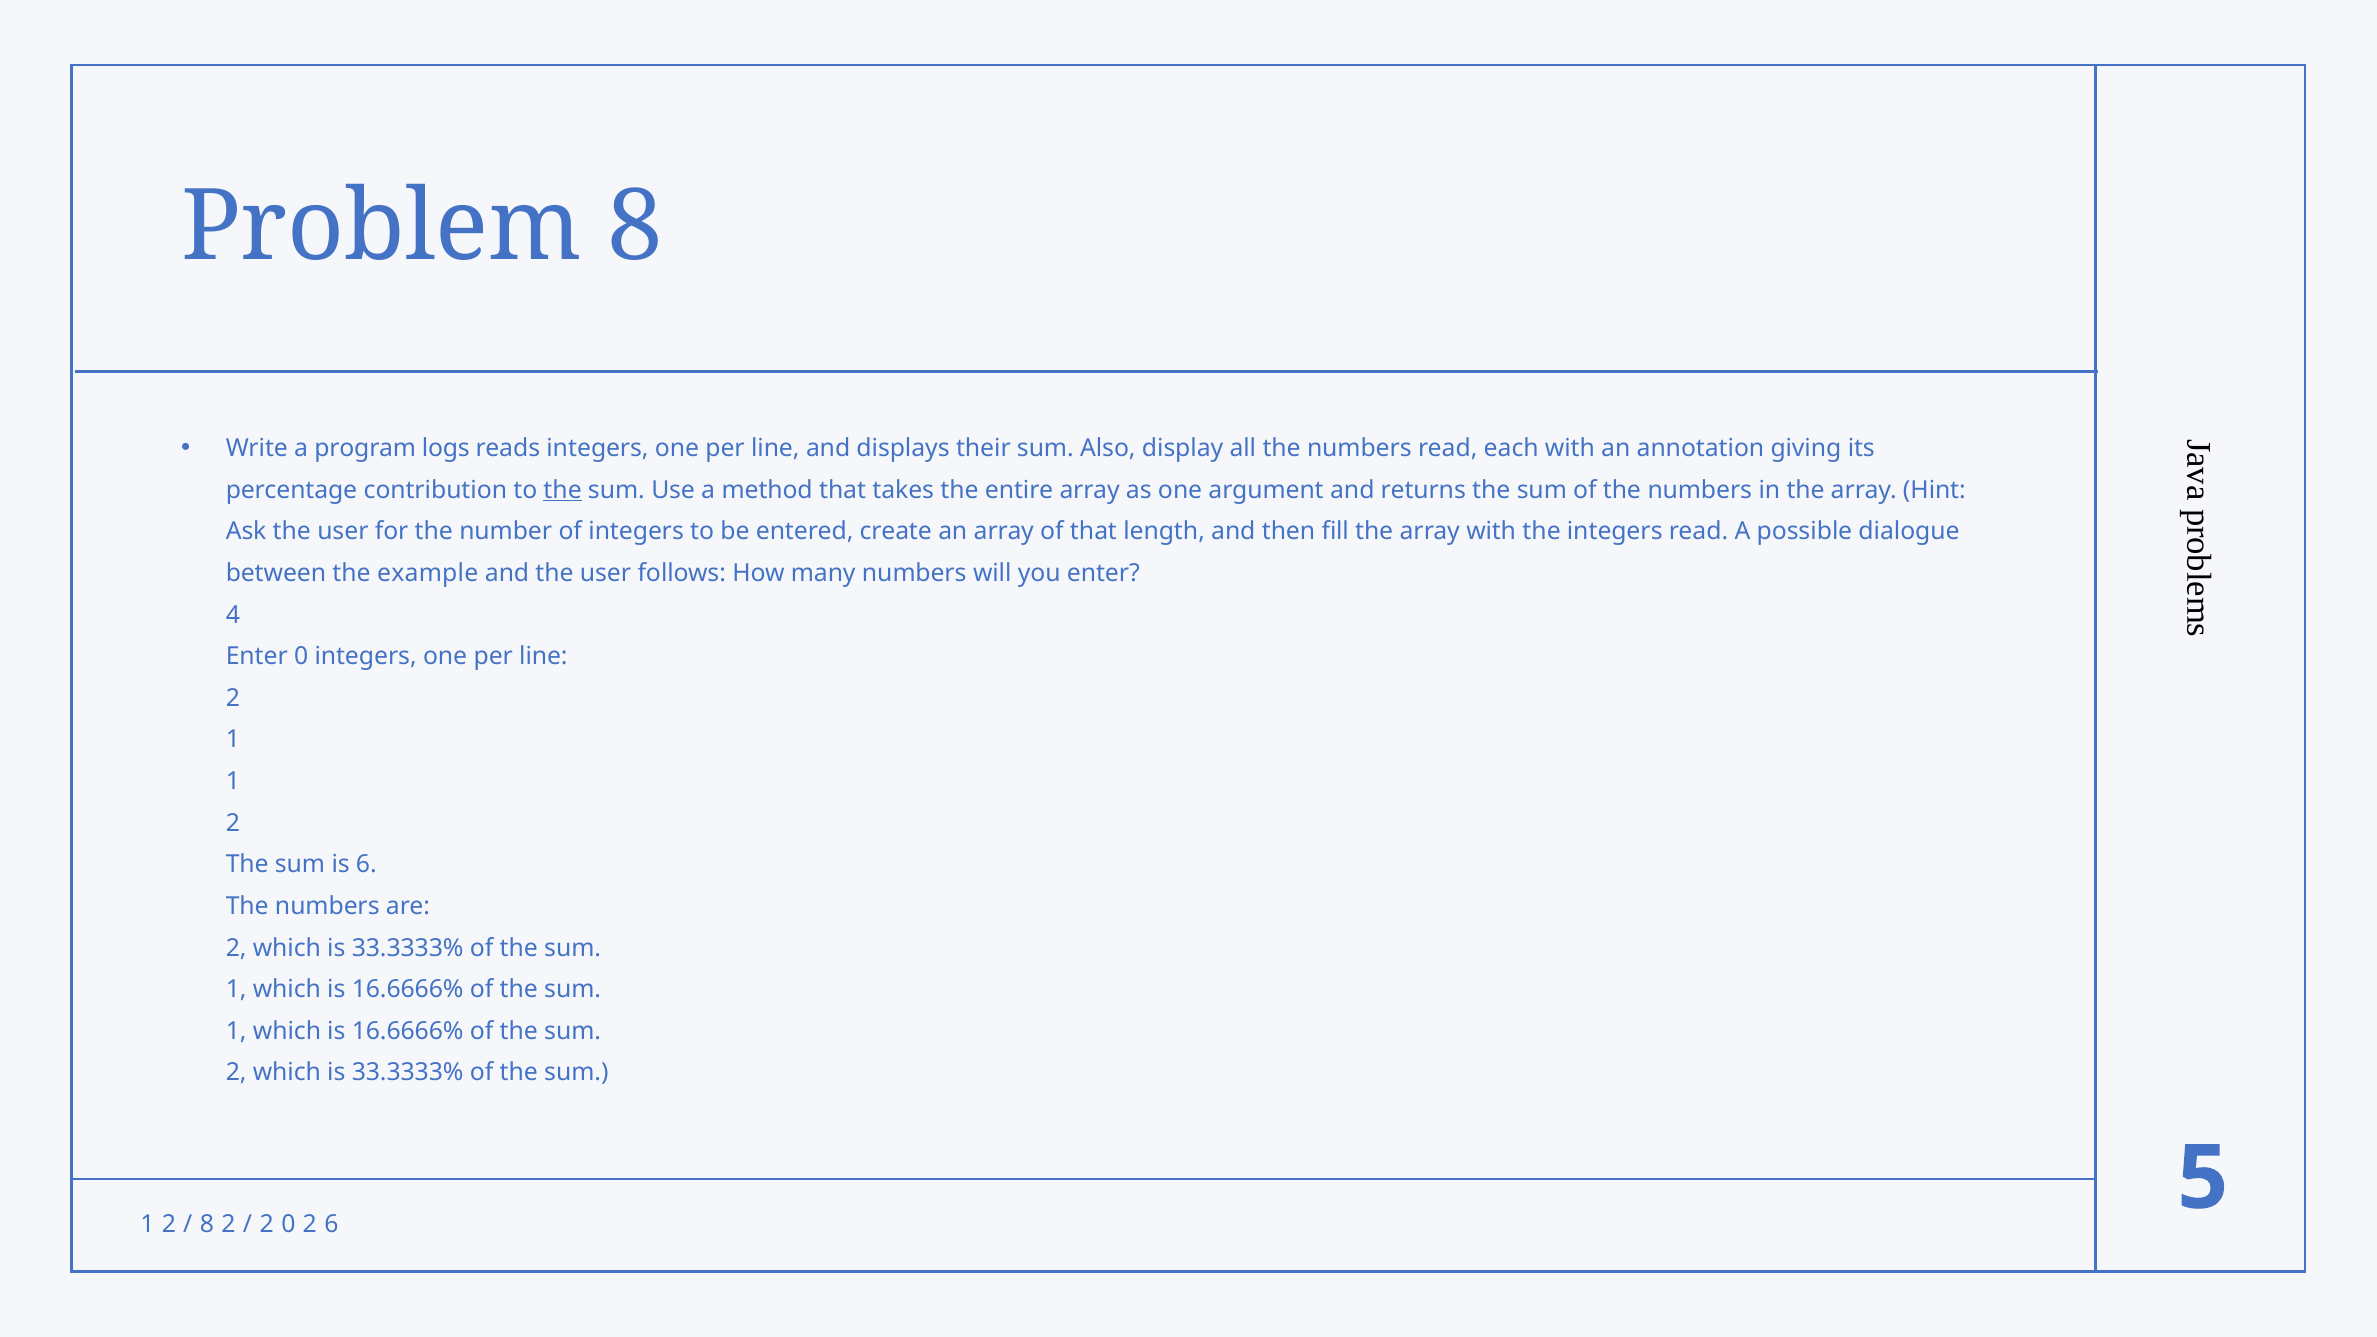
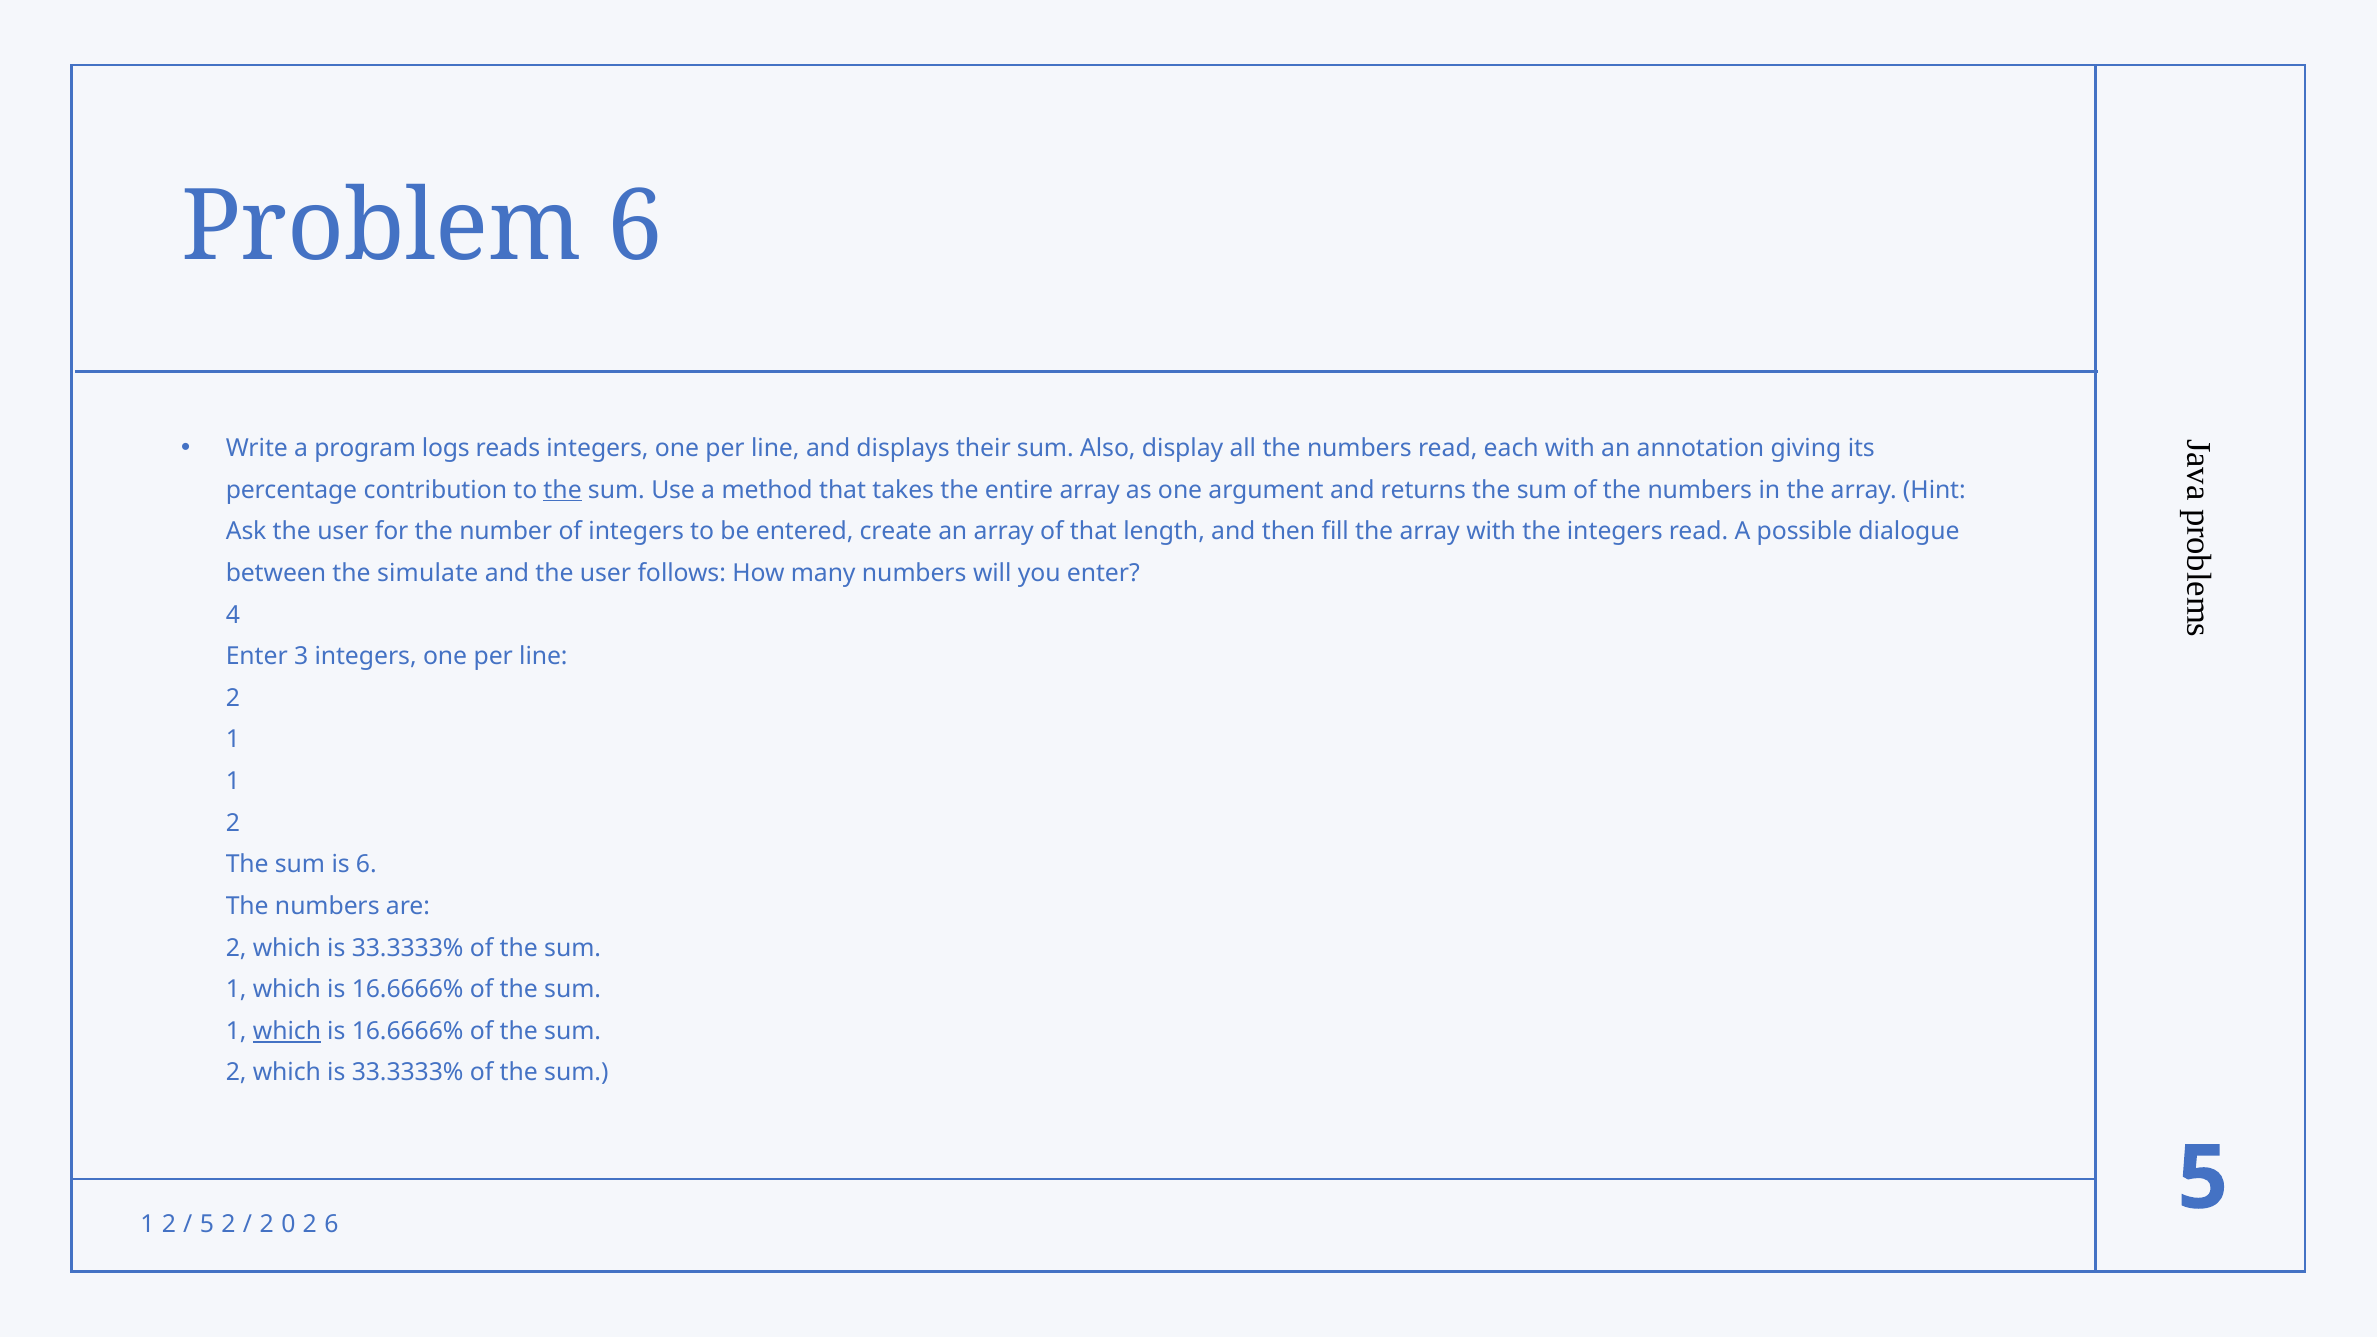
Problem 8: 8 -> 6 (636, 227)
example: example -> simulate (428, 573)
Enter 0: 0 -> 3 (301, 657)
which underline: none -> present (287, 1031)
8: 8 -> 5 (207, 1225)
